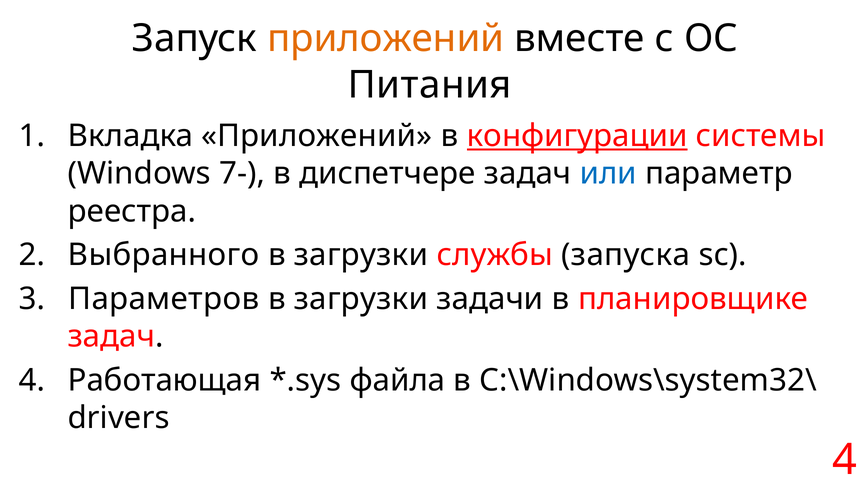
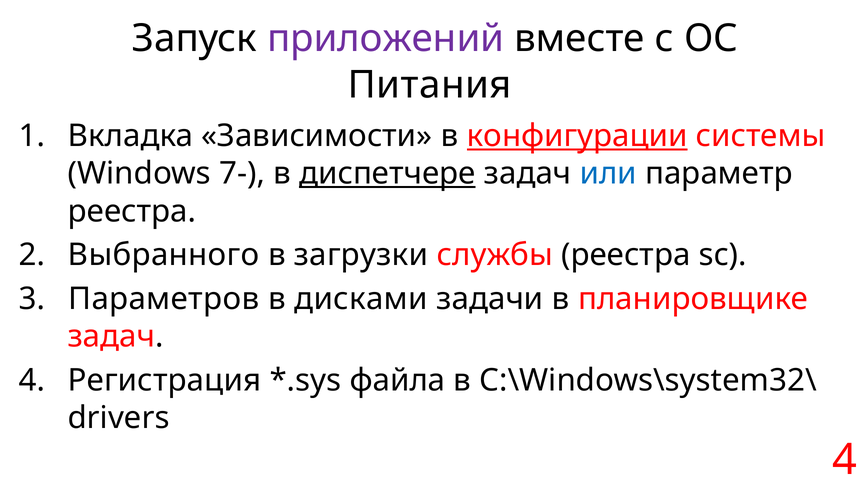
приложений colour: orange -> purple (386, 39)
Вкладка Приложений: Приложений -> Зависимости (317, 136)
диспетчере underline: none -> present (387, 174)
службы запуска: запуска -> реестра (626, 255)
загрузки: загрузки -> дисками (361, 299)
Работающая: Работающая -> Регистрация (164, 380)
